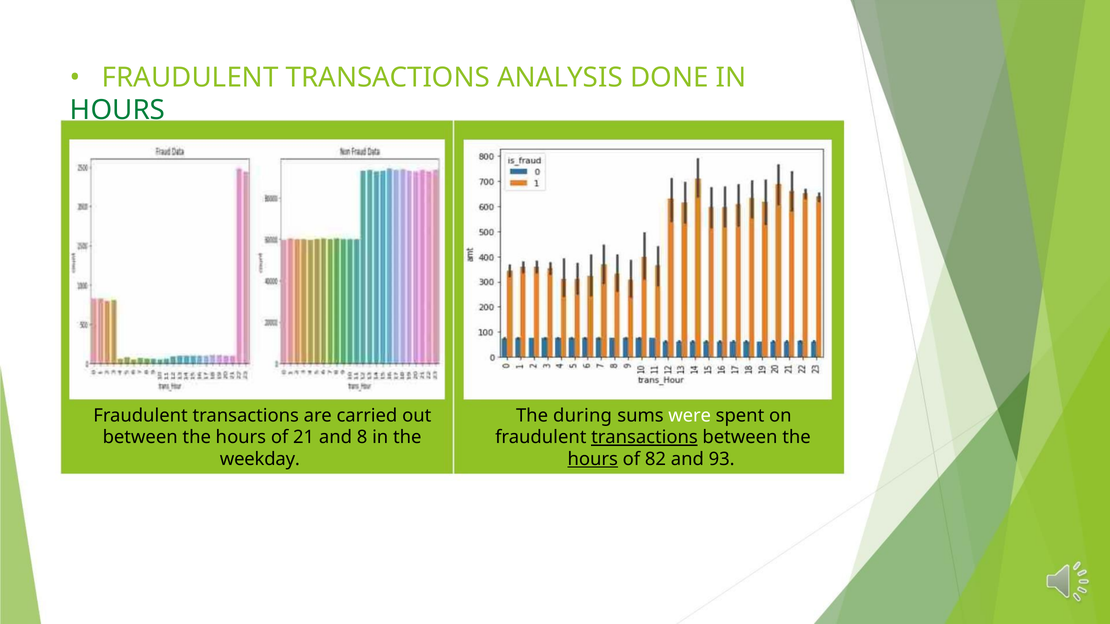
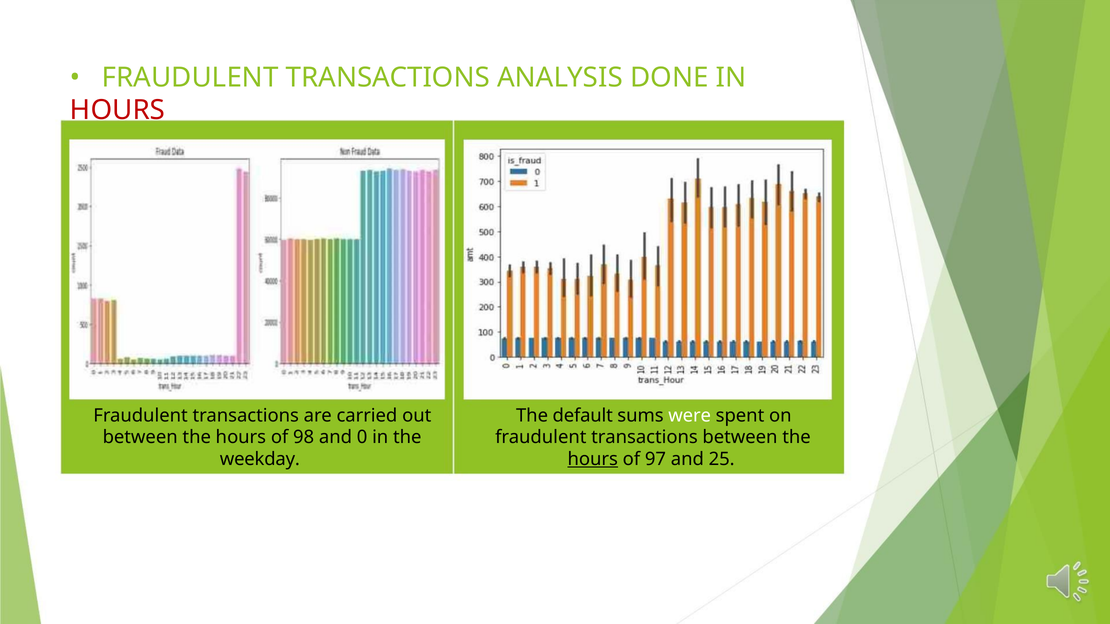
HOURS colour: green -> red (118, 110)
during: during -> default (583, 416)
21: 21 -> 98 (304, 438)
8: 8 -> 0 (362, 438)
transactions underline: present -> none (644, 438)
82: 82 -> 97 (655, 459)
93: 93 -> 25 (722, 459)
